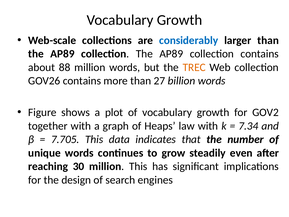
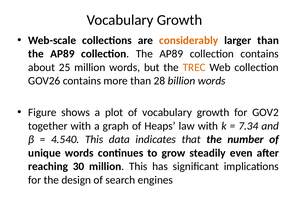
considerably colour: blue -> orange (189, 40)
88: 88 -> 25 (65, 67)
27: 27 -> 28 (159, 81)
7.705: 7.705 -> 4.540 (65, 139)
